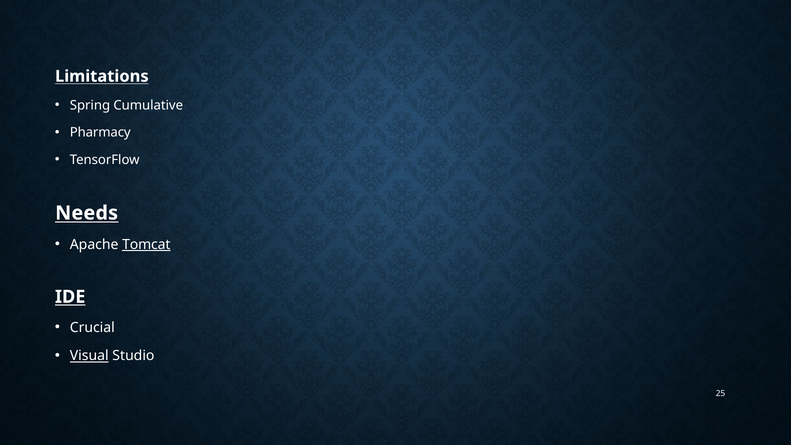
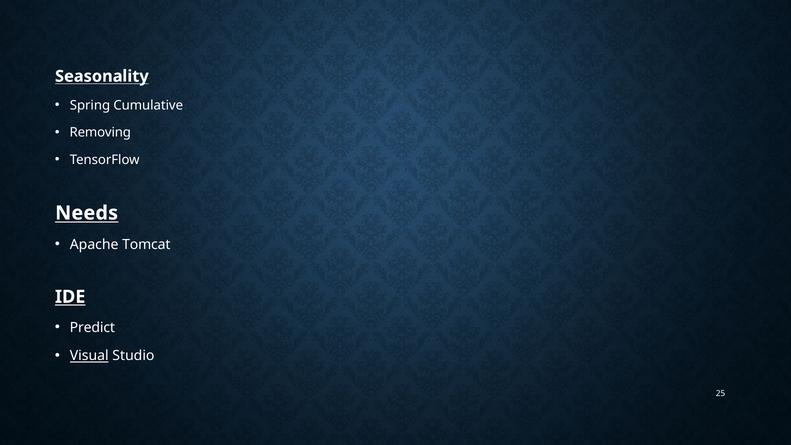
Limitations: Limitations -> Seasonality (102, 76)
Pharmacy: Pharmacy -> Removing (100, 132)
Tomcat underline: present -> none (146, 244)
Crucial: Crucial -> Predict (92, 327)
